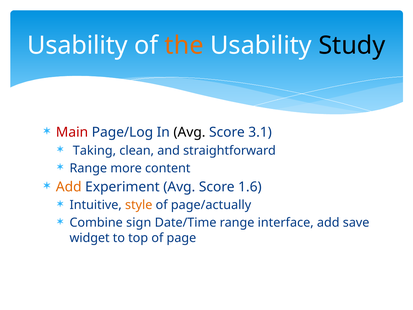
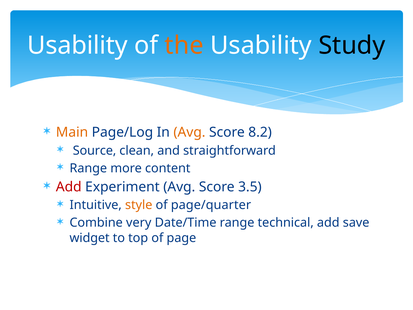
Main colour: red -> orange (72, 132)
Avg colour: black -> orange (189, 132)
3.1: 3.1 -> 8.2 (260, 132)
Taking: Taking -> Source (95, 150)
Add colour: orange -> red (69, 187)
1.6: 1.6 -> 3.5 (250, 187)
page/actually: page/actually -> page/quarter (211, 205)
sign: sign -> very (139, 223)
interface: interface -> technical (286, 223)
